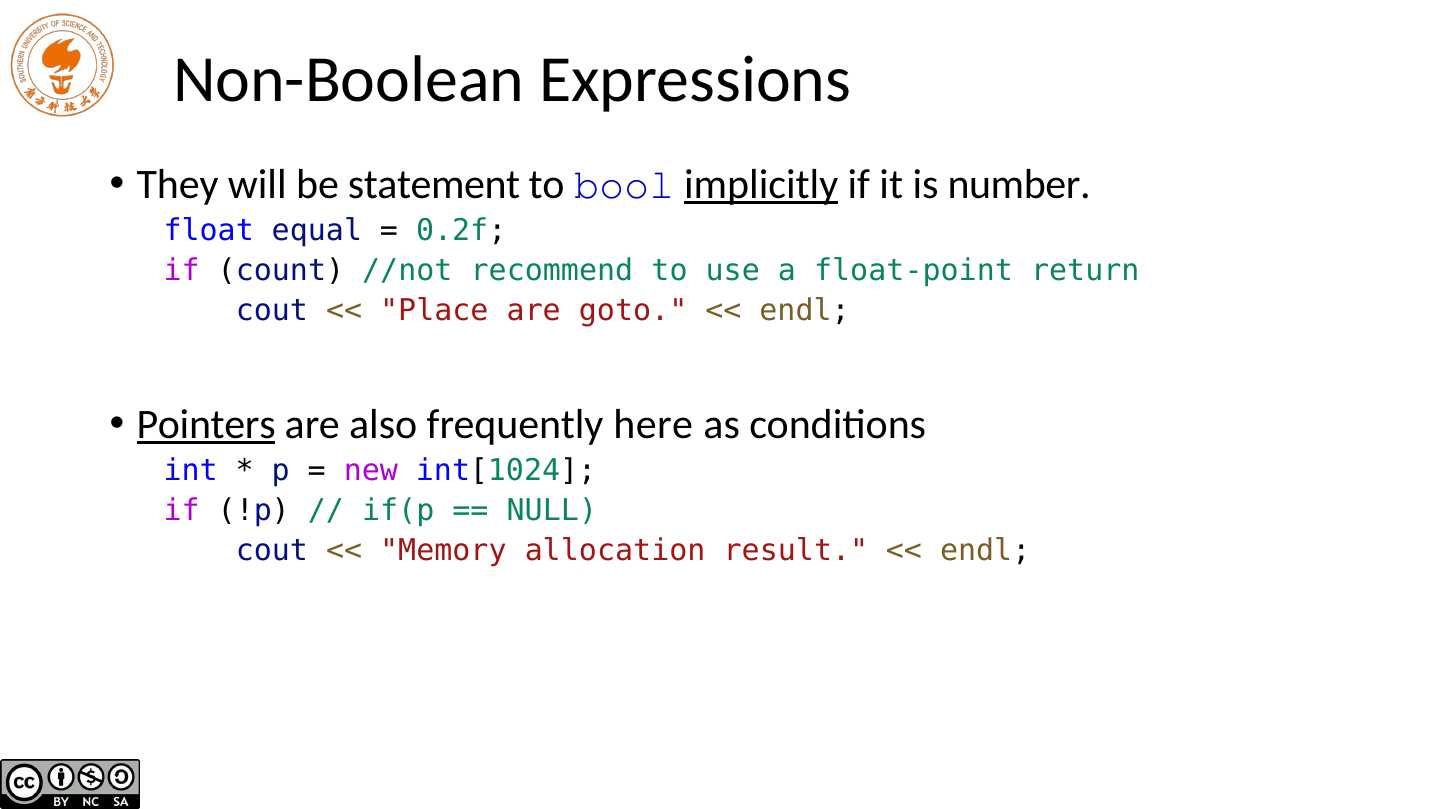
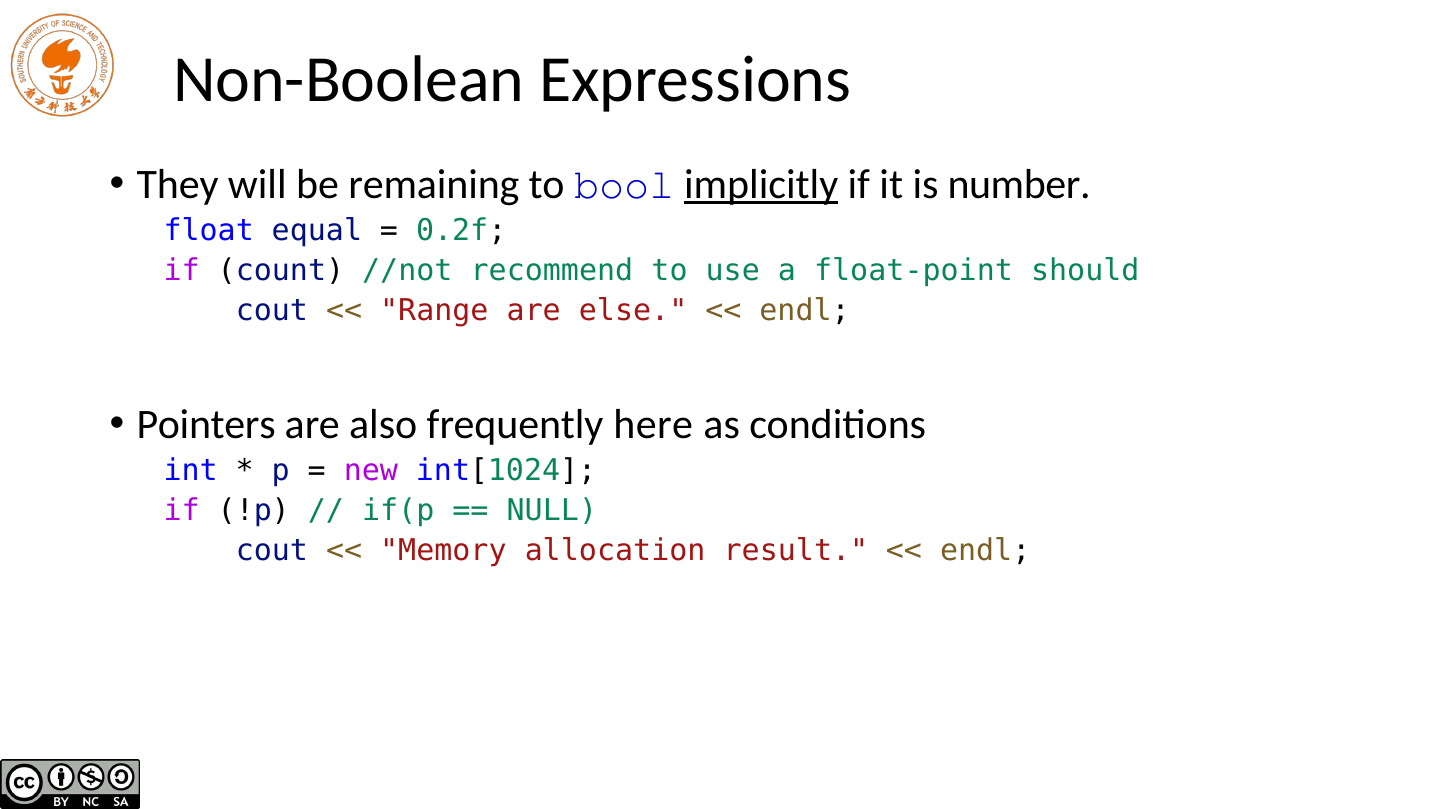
statement: statement -> remaining (434, 184)
return: return -> should (1085, 271)
Place: Place -> Range (434, 310)
goto: goto -> else (633, 310)
Pointers underline: present -> none (206, 424)
